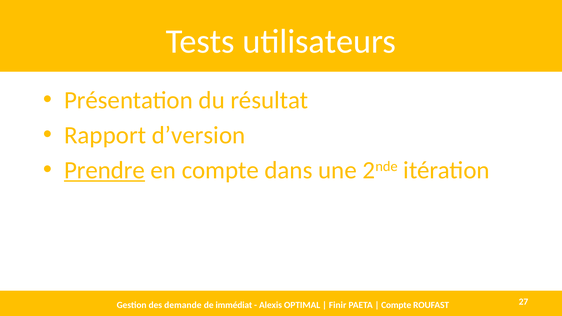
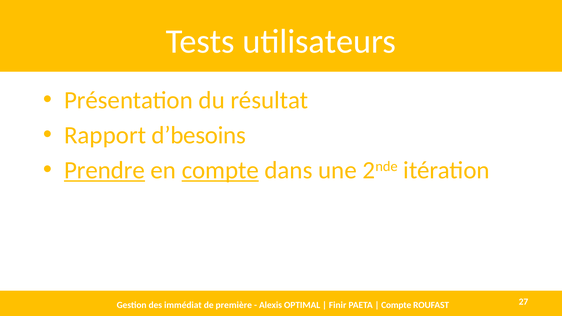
d’version: d’version -> d’besoins (199, 135)
compte underline: none -> present (220, 170)
demande: demande -> immédiat (183, 305)
immédiat: immédiat -> première (234, 305)
